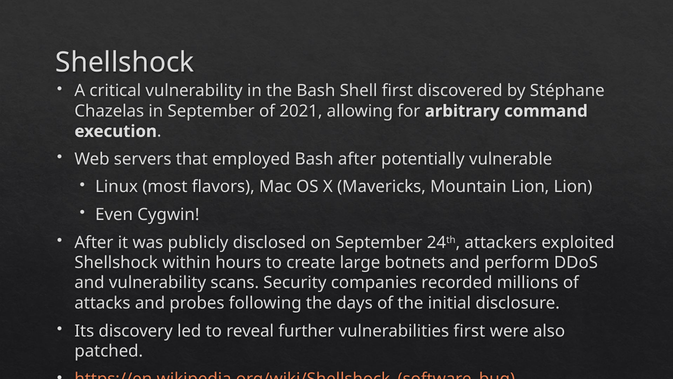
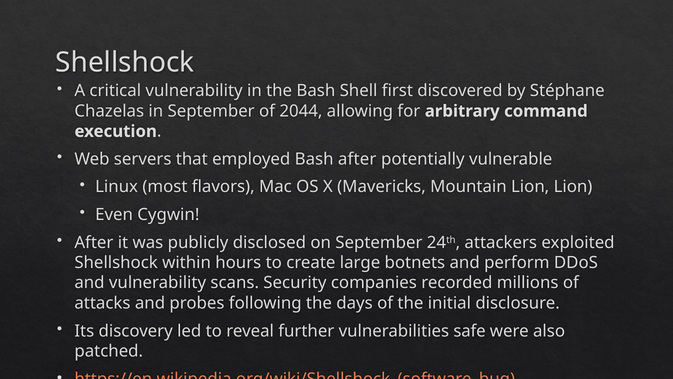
2021: 2021 -> 2044 (301, 111)
vulnerabilities first: first -> safe (470, 331)
